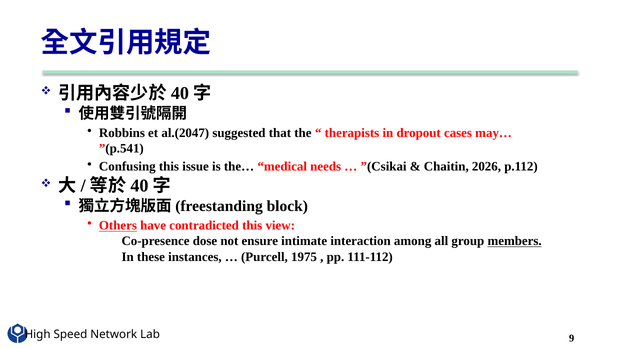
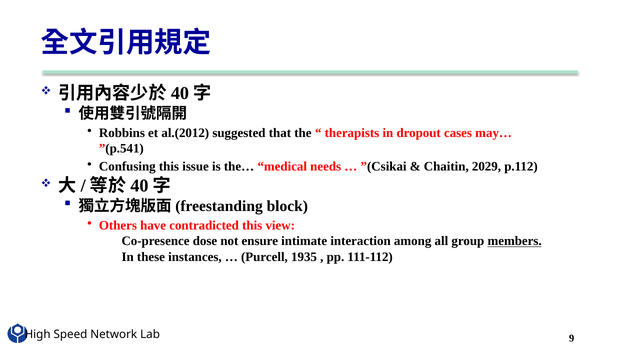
al.(2047: al.(2047 -> al.(2012 (185, 133)
2026: 2026 -> 2029 (486, 166)
Others underline: present -> none (118, 226)
1975: 1975 -> 1935 (304, 257)
